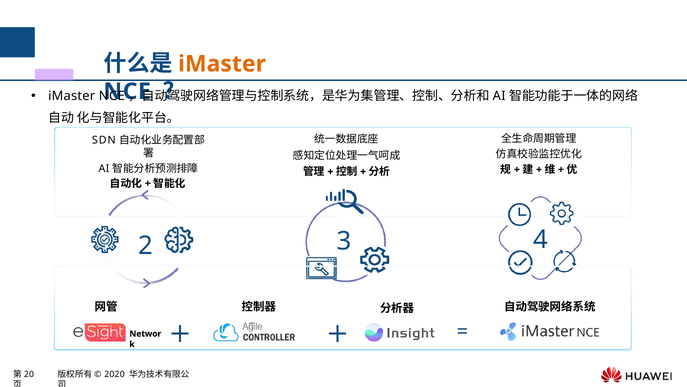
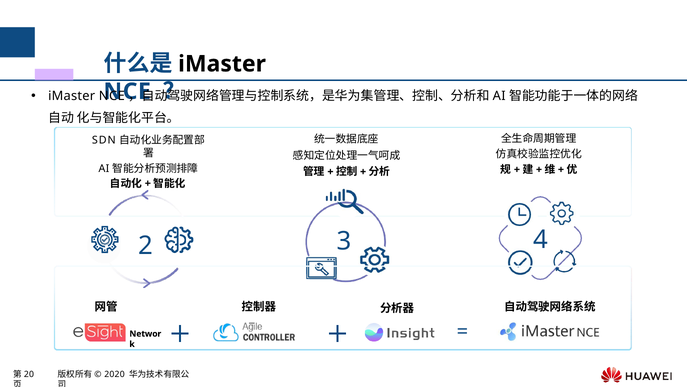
iMaster colour: orange -> black (222, 64)
